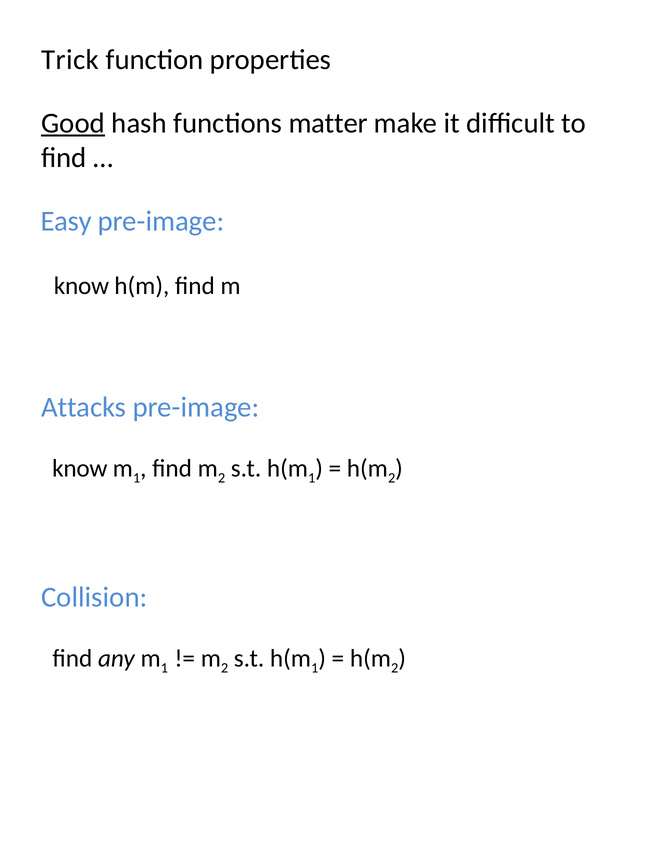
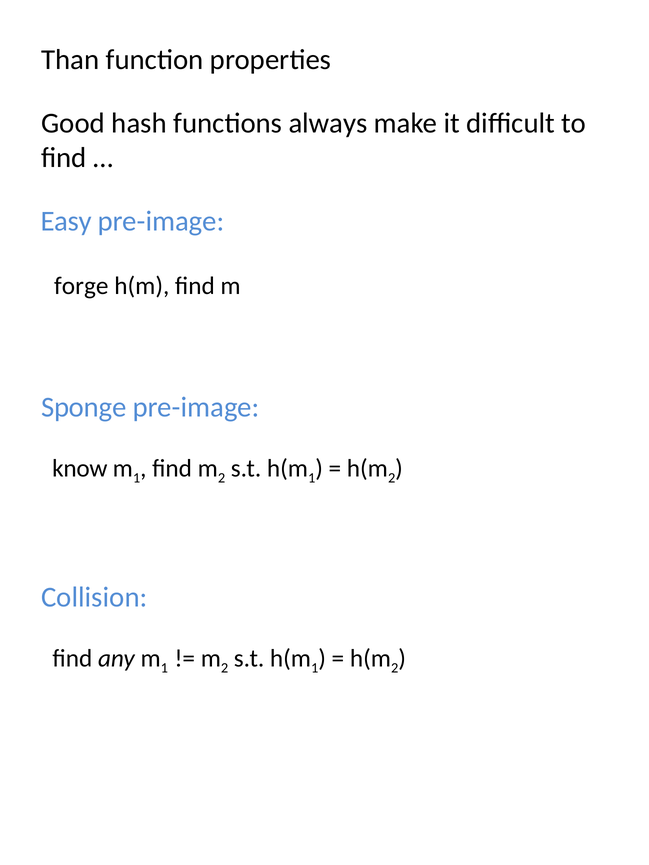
Trick: Trick -> Than (70, 60)
Good underline: present -> none (73, 123)
matter: matter -> always (328, 123)
know: know -> forge (81, 286)
Attacks: Attacks -> Sponge (84, 407)
